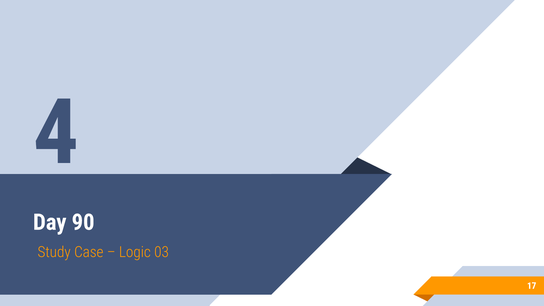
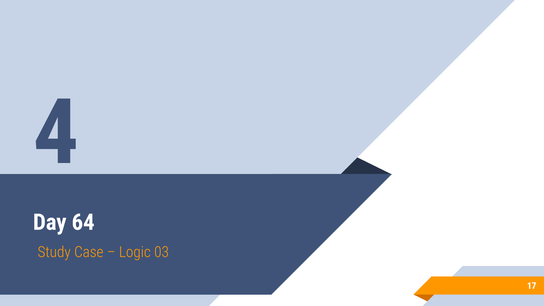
90: 90 -> 64 (83, 222)
